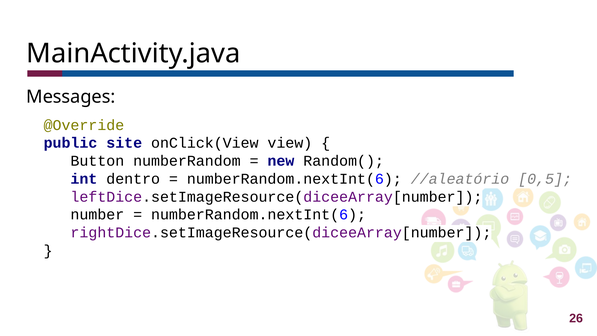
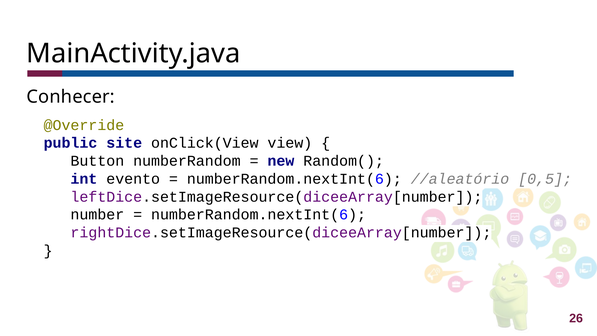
Messages: Messages -> Conhecer (71, 97)
dentro: dentro -> evento (133, 179)
